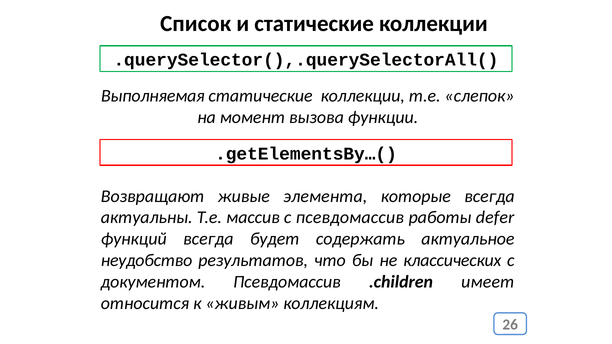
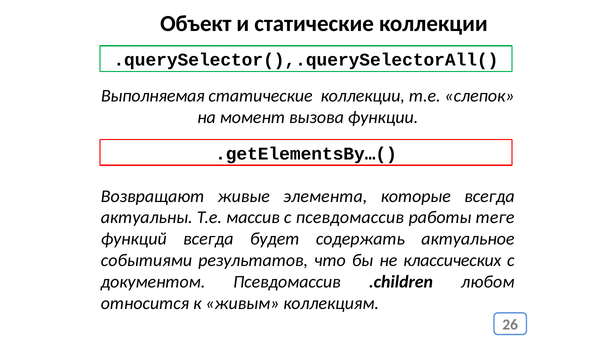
Список: Список -> Объект (196, 23)
defer: defer -> теге (495, 218)
неудобство: неудобство -> событиями (146, 261)
имеет: имеет -> любом (488, 282)
